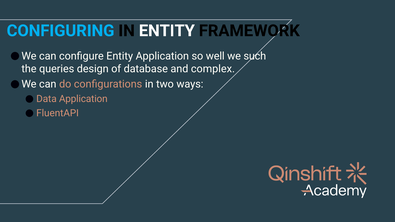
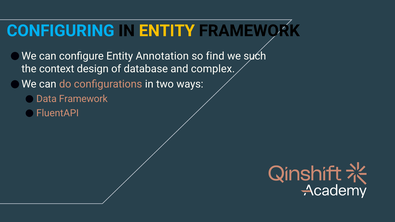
ENTITY colour: white -> yellow (167, 31)
Entity Application: Application -> Annotation (162, 56)
well: well -> find (215, 56)
queries: queries -> context (57, 69)
Data Application: Application -> Framework (83, 99)
